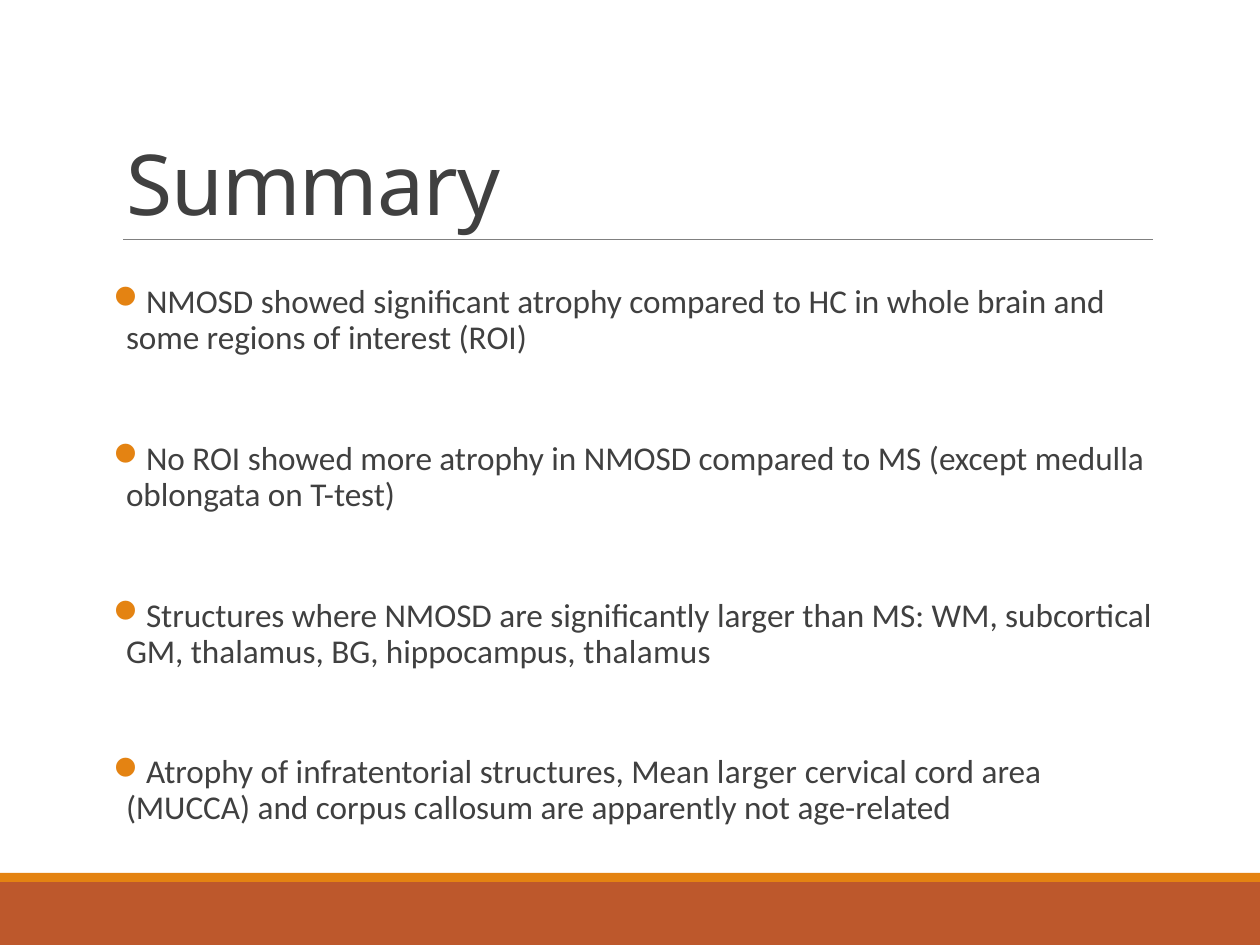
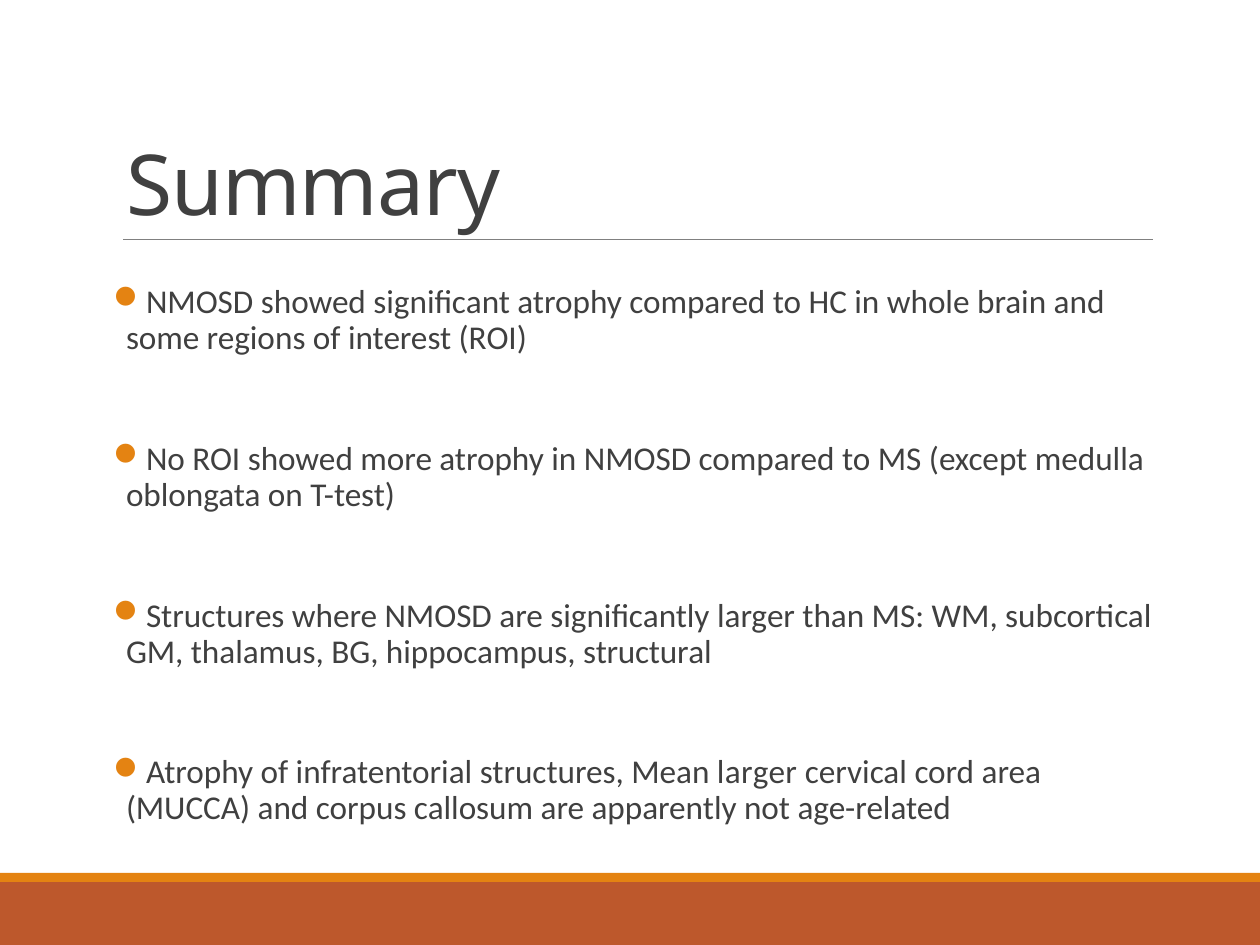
hippocampus thalamus: thalamus -> structural (647, 652)
